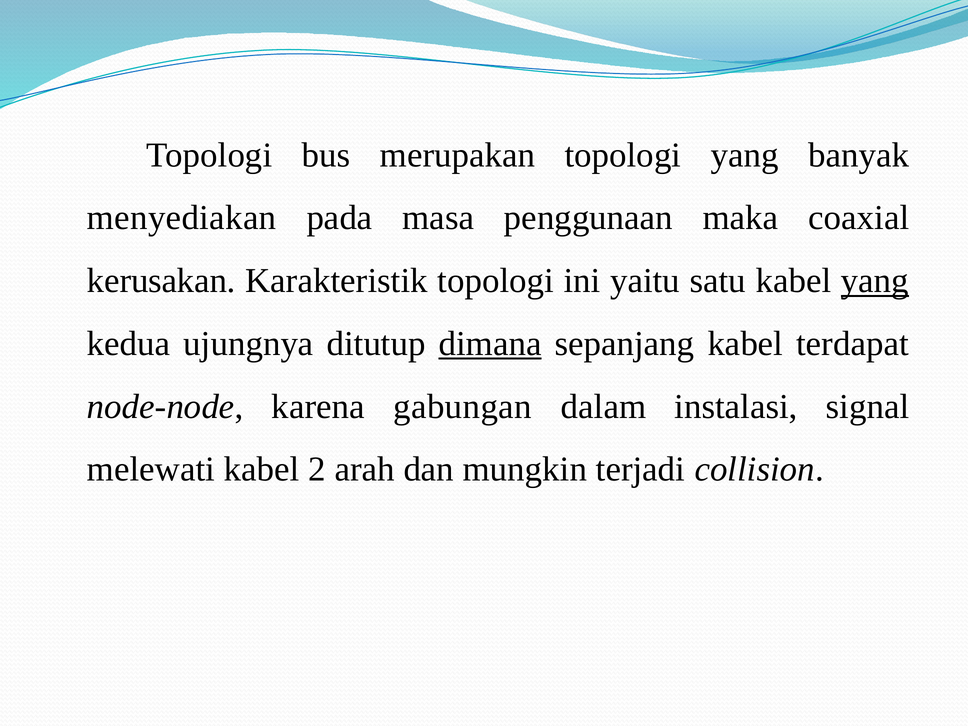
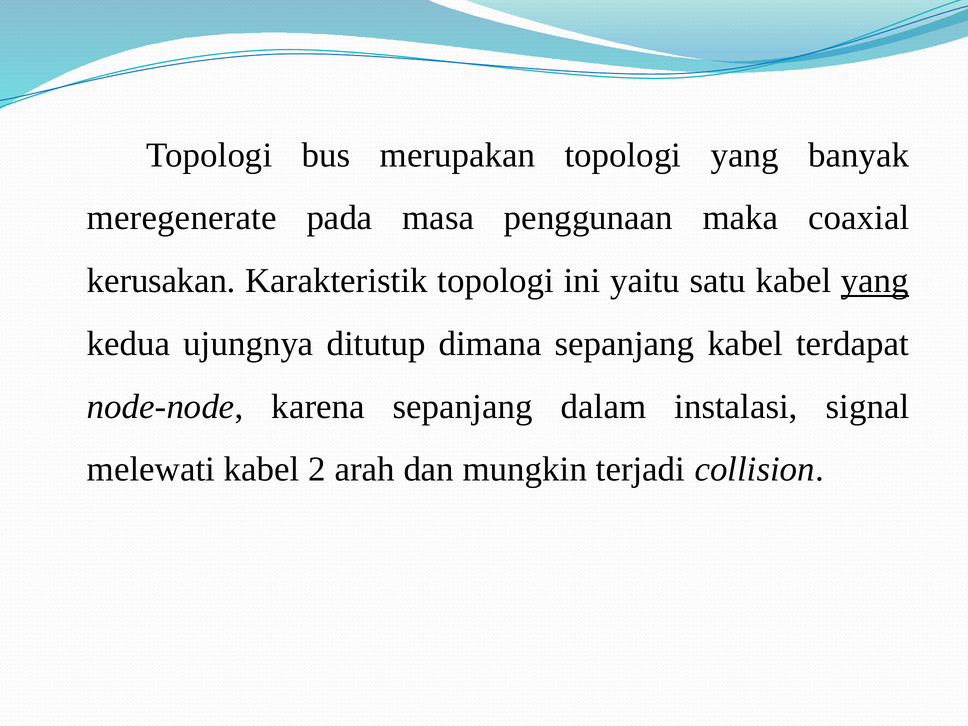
menyediakan: menyediakan -> meregenerate (182, 218)
dimana underline: present -> none (490, 344)
karena gabungan: gabungan -> sepanjang (463, 407)
